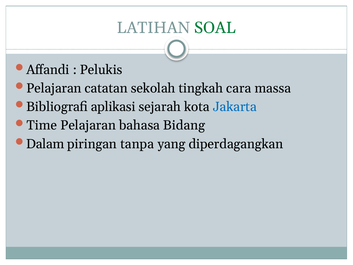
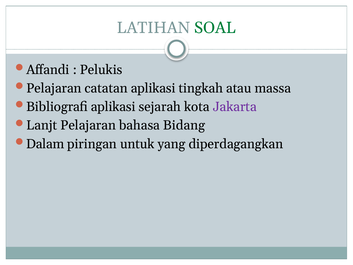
catatan sekolah: sekolah -> aplikasi (153, 88)
cara: cara -> atau (239, 88)
Jakarta colour: blue -> purple (235, 107)
Time: Time -> Lanjt (42, 125)
tanpa: tanpa -> untuk (137, 144)
